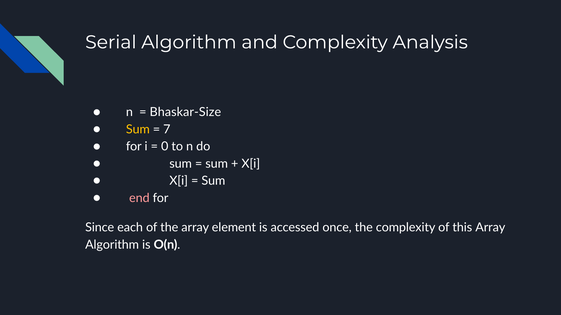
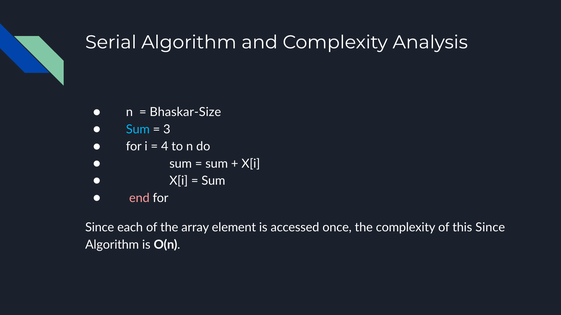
Sum colour: yellow -> light blue (138, 130)
7: 7 -> 3 (167, 130)
0: 0 -> 4 (165, 147)
this Array: Array -> Since (490, 228)
